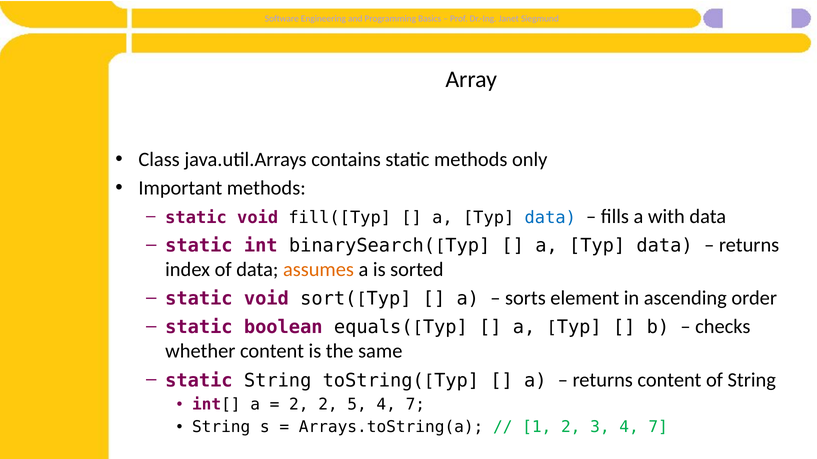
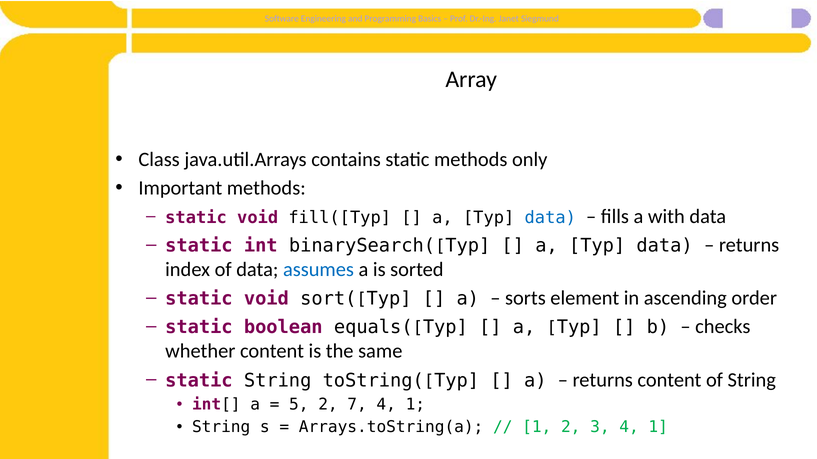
assumes colour: orange -> blue (318, 270)
2: 2 -> 5 (299, 405)
5: 5 -> 7 (357, 405)
7: 7 -> 1 (415, 405)
3 4 7: 7 -> 1 (658, 428)
